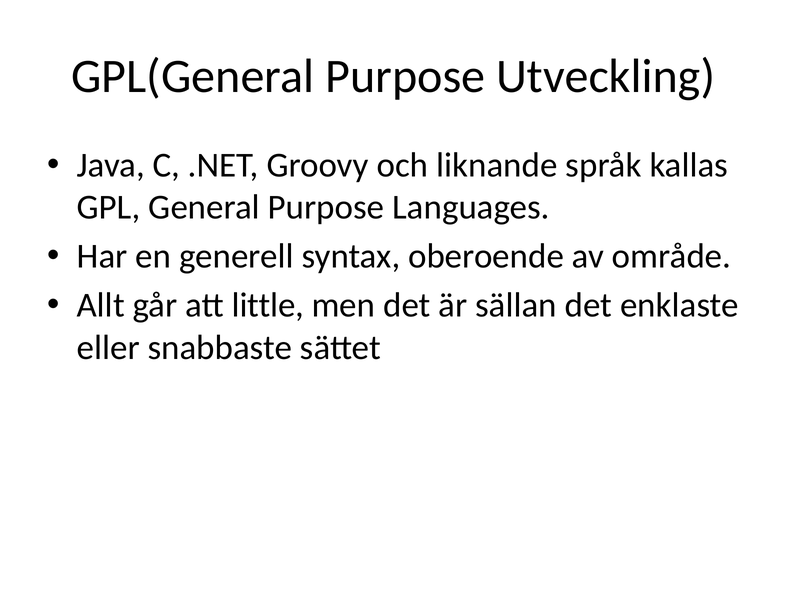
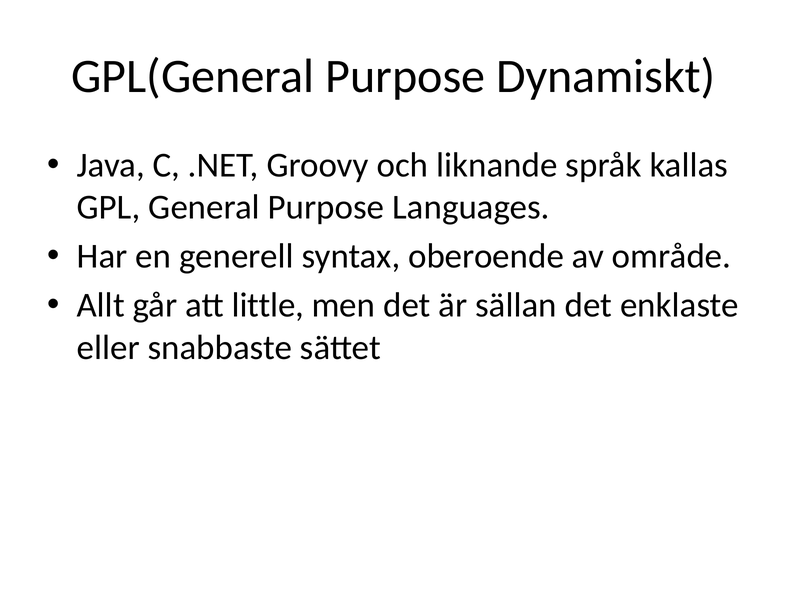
Utveckling: Utveckling -> Dynamiskt (606, 76)
